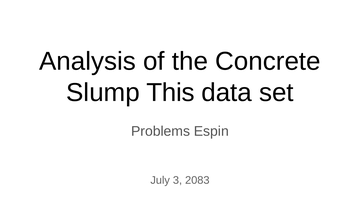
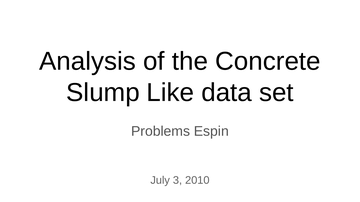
This: This -> Like (170, 93)
2083: 2083 -> 2010 (197, 181)
